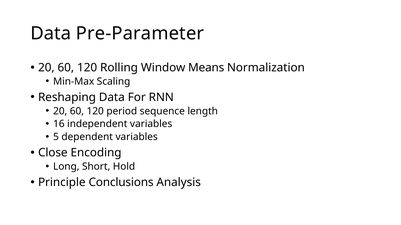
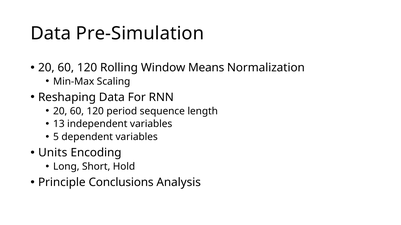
Pre-Parameter: Pre-Parameter -> Pre-Simulation (140, 34)
16: 16 -> 13 (59, 124)
Close: Close -> Units (53, 153)
